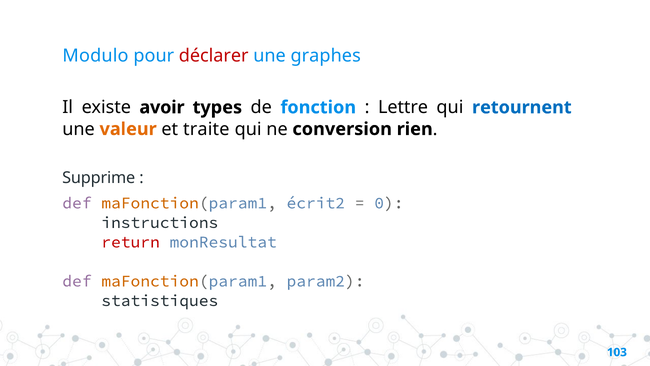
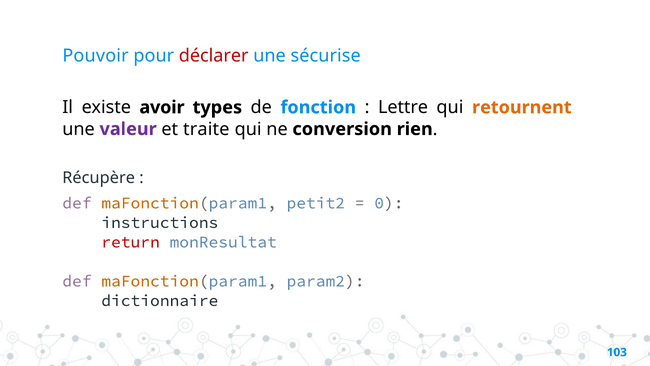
Modulo: Modulo -> Pouvoir (96, 56)
graphes: graphes -> sécurise (326, 56)
retournent colour: blue -> orange (522, 107)
valeur colour: orange -> purple (128, 129)
Supprime: Supprime -> Récupère (99, 178)
écrit2: écrit2 -> petit2 (316, 203)
statistiques: statistiques -> dictionnaire (160, 300)
